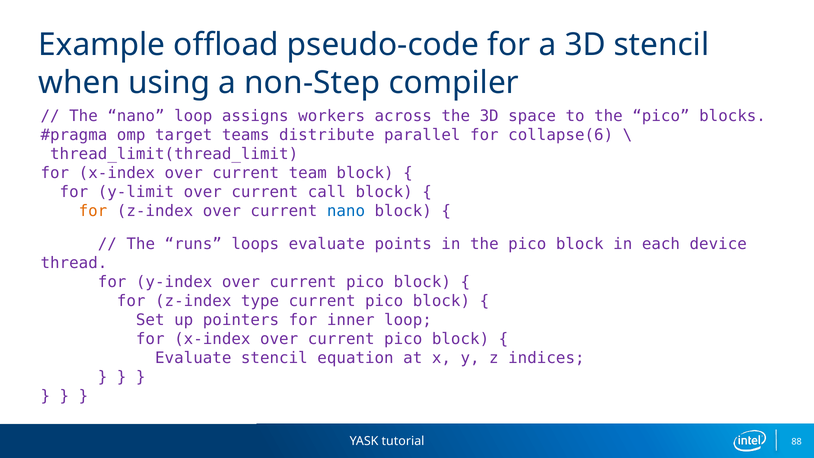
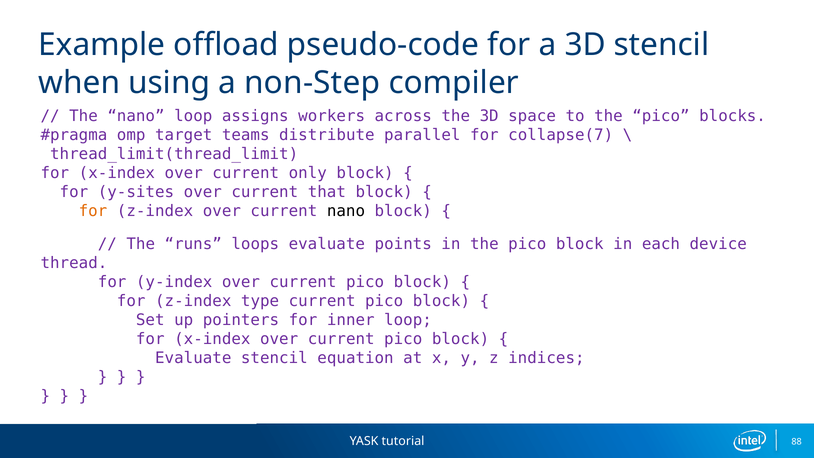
collapse(6: collapse(6 -> collapse(7 (561, 135)
team: team -> only (308, 173)
y-limit: y-limit -> y-sites (136, 192)
call: call -> that (327, 192)
nano colour: blue -> black (346, 211)
